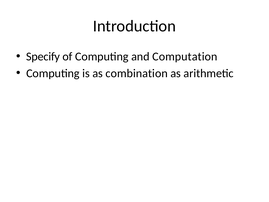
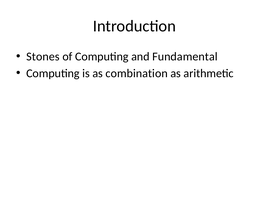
Specify: Specify -> Stones (43, 56)
Computation: Computation -> Fundamental (185, 56)
